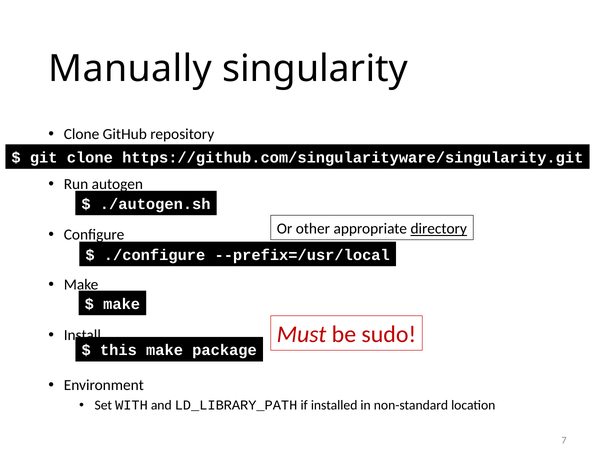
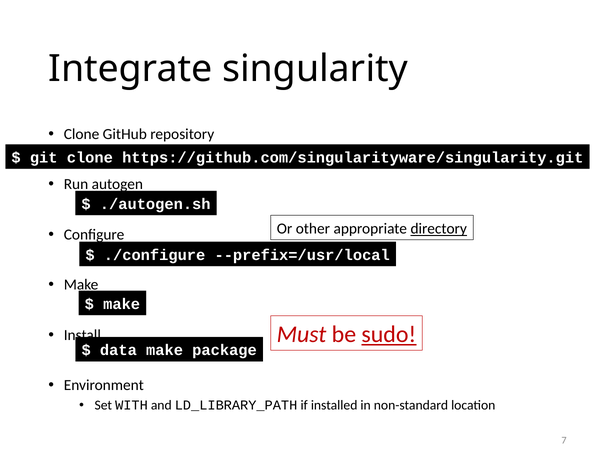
Manually: Manually -> Integrate (130, 69)
sudo underline: none -> present (389, 335)
this: this -> data (118, 350)
